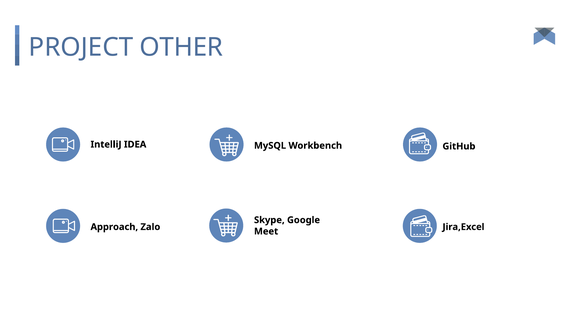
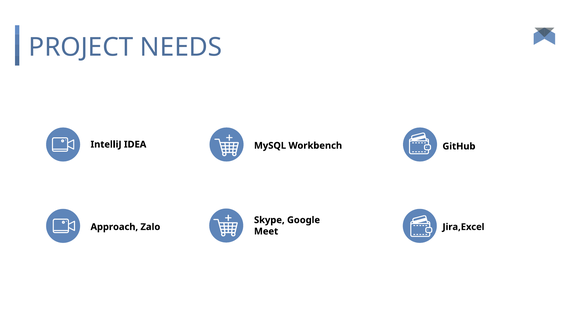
OTHER: OTHER -> NEEDS (181, 47)
